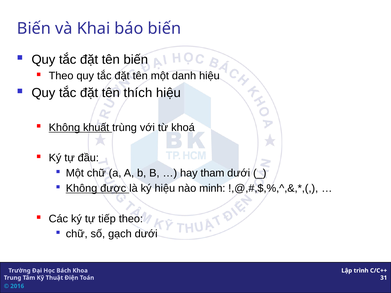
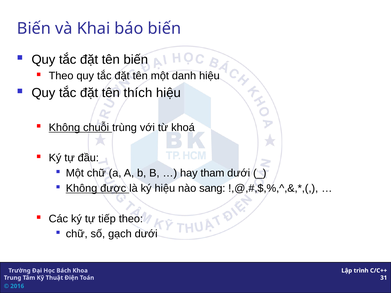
khuất: khuất -> chuỗi (96, 128)
minh: minh -> sang (212, 188)
